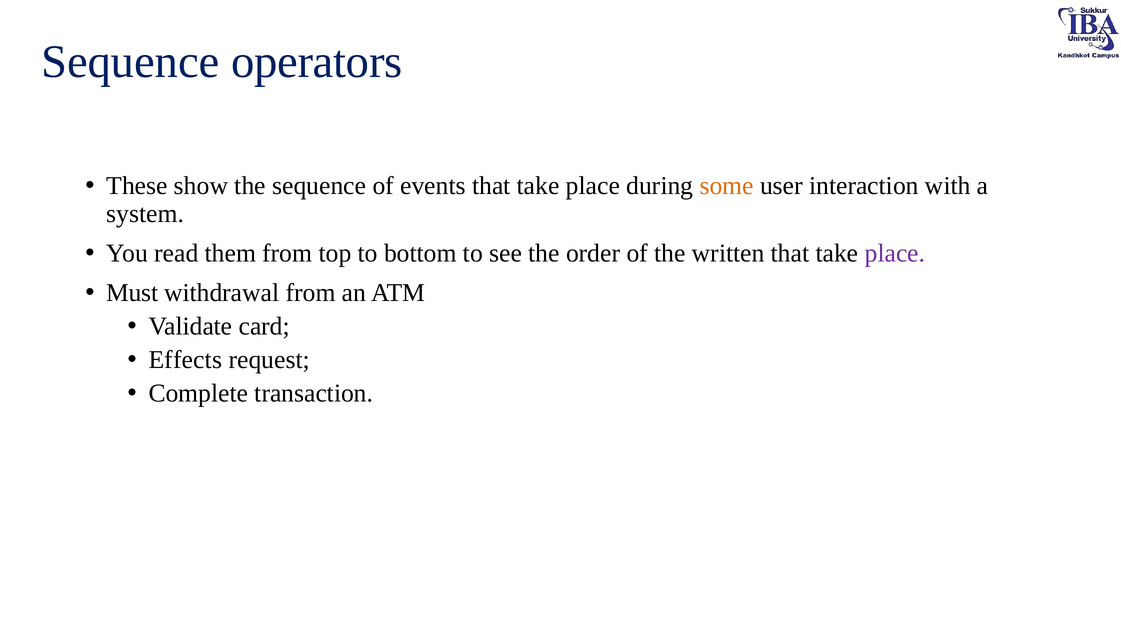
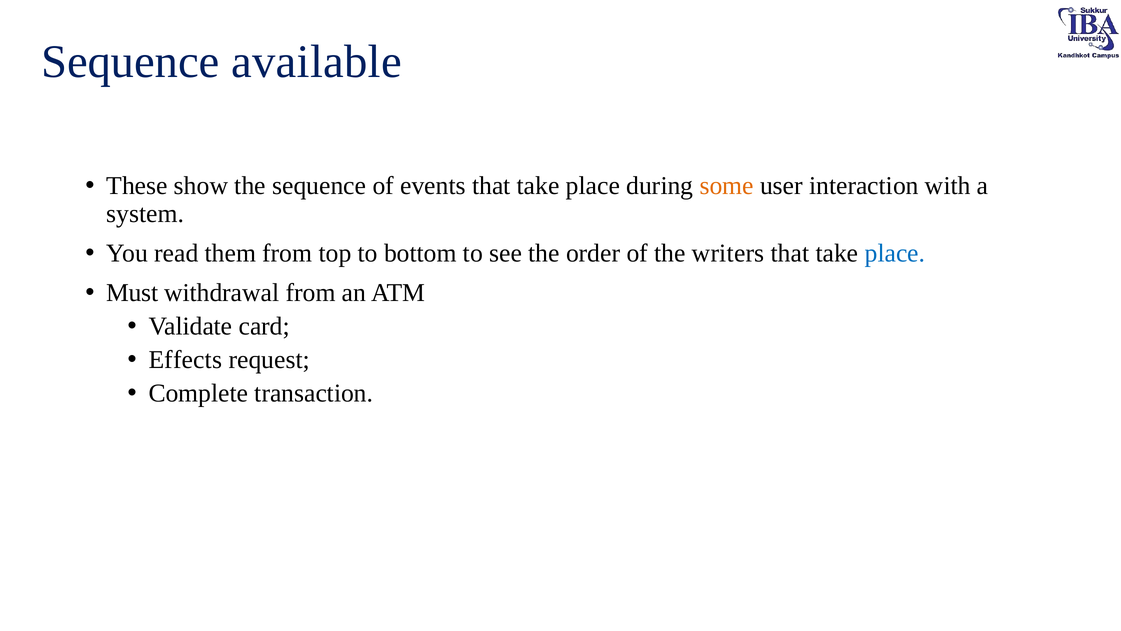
operators: operators -> available (317, 62)
written: written -> writers (728, 253)
place colour: purple -> blue (895, 253)
